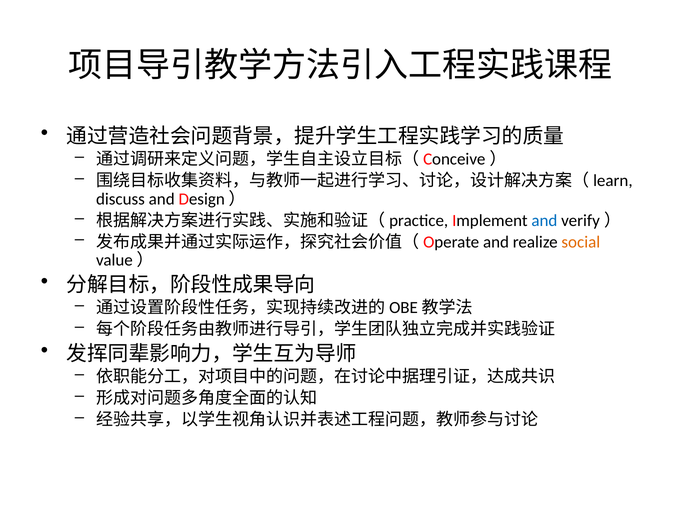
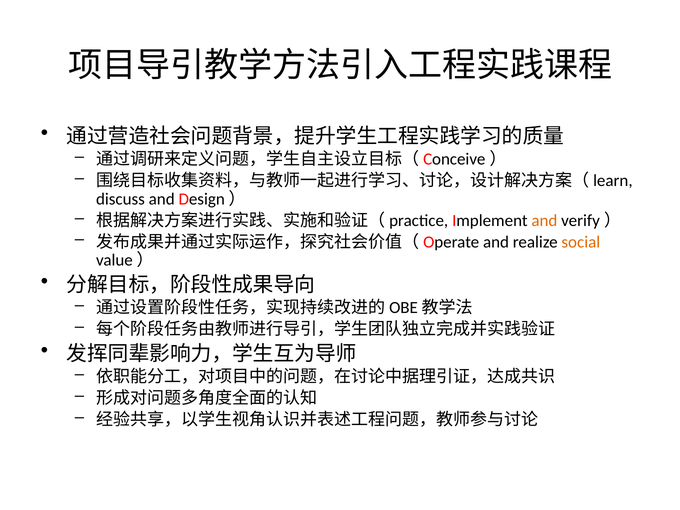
and colour: blue -> orange (544, 220)
